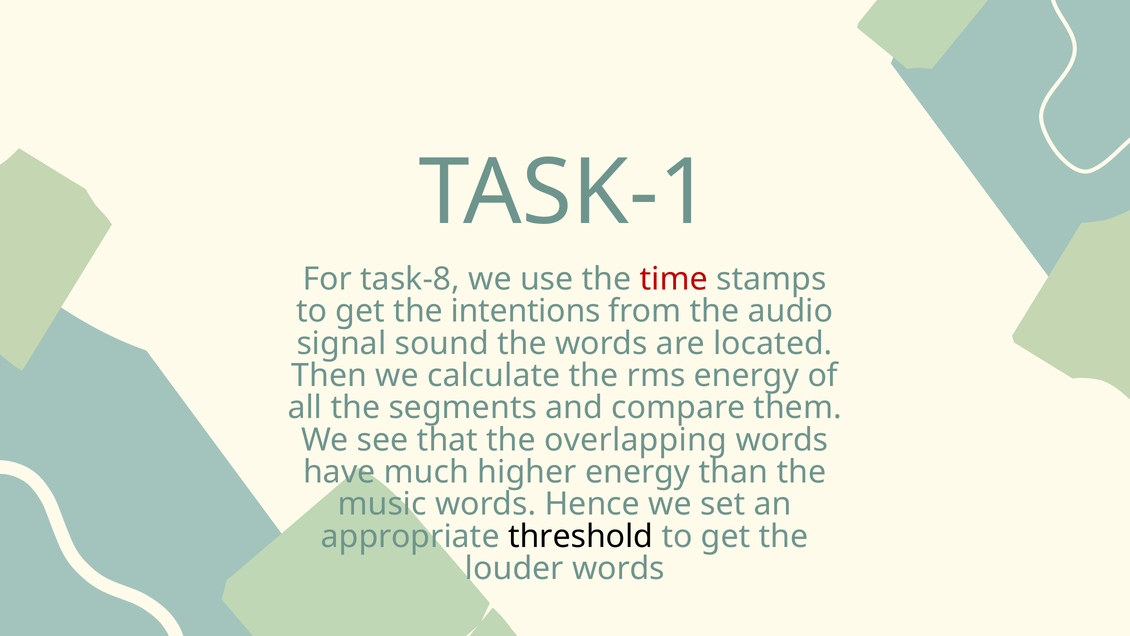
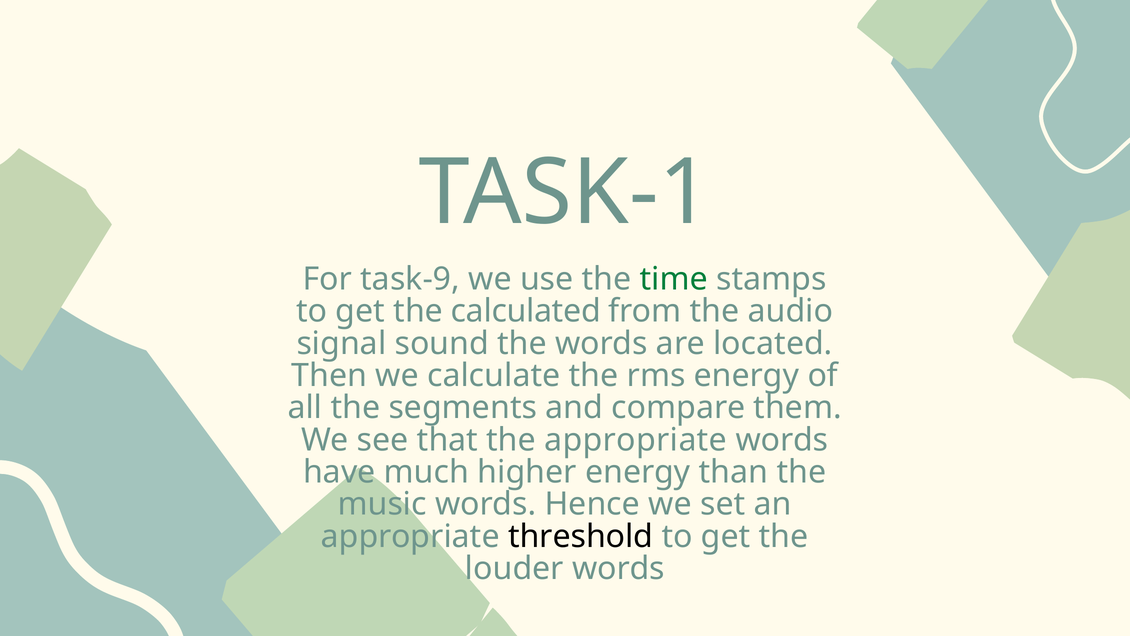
task-8: task-8 -> task-9 (410, 279)
time colour: red -> green (674, 279)
intentions: intentions -> calculated (526, 311)
the overlapping: overlapping -> appropriate (636, 440)
